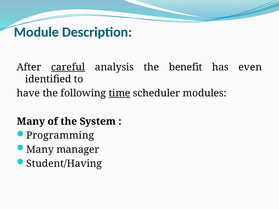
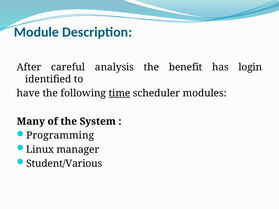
careful underline: present -> none (68, 67)
even: even -> login (250, 67)
Many: Many -> Linux (40, 150)
Student/Having: Student/Having -> Student/Various (64, 164)
